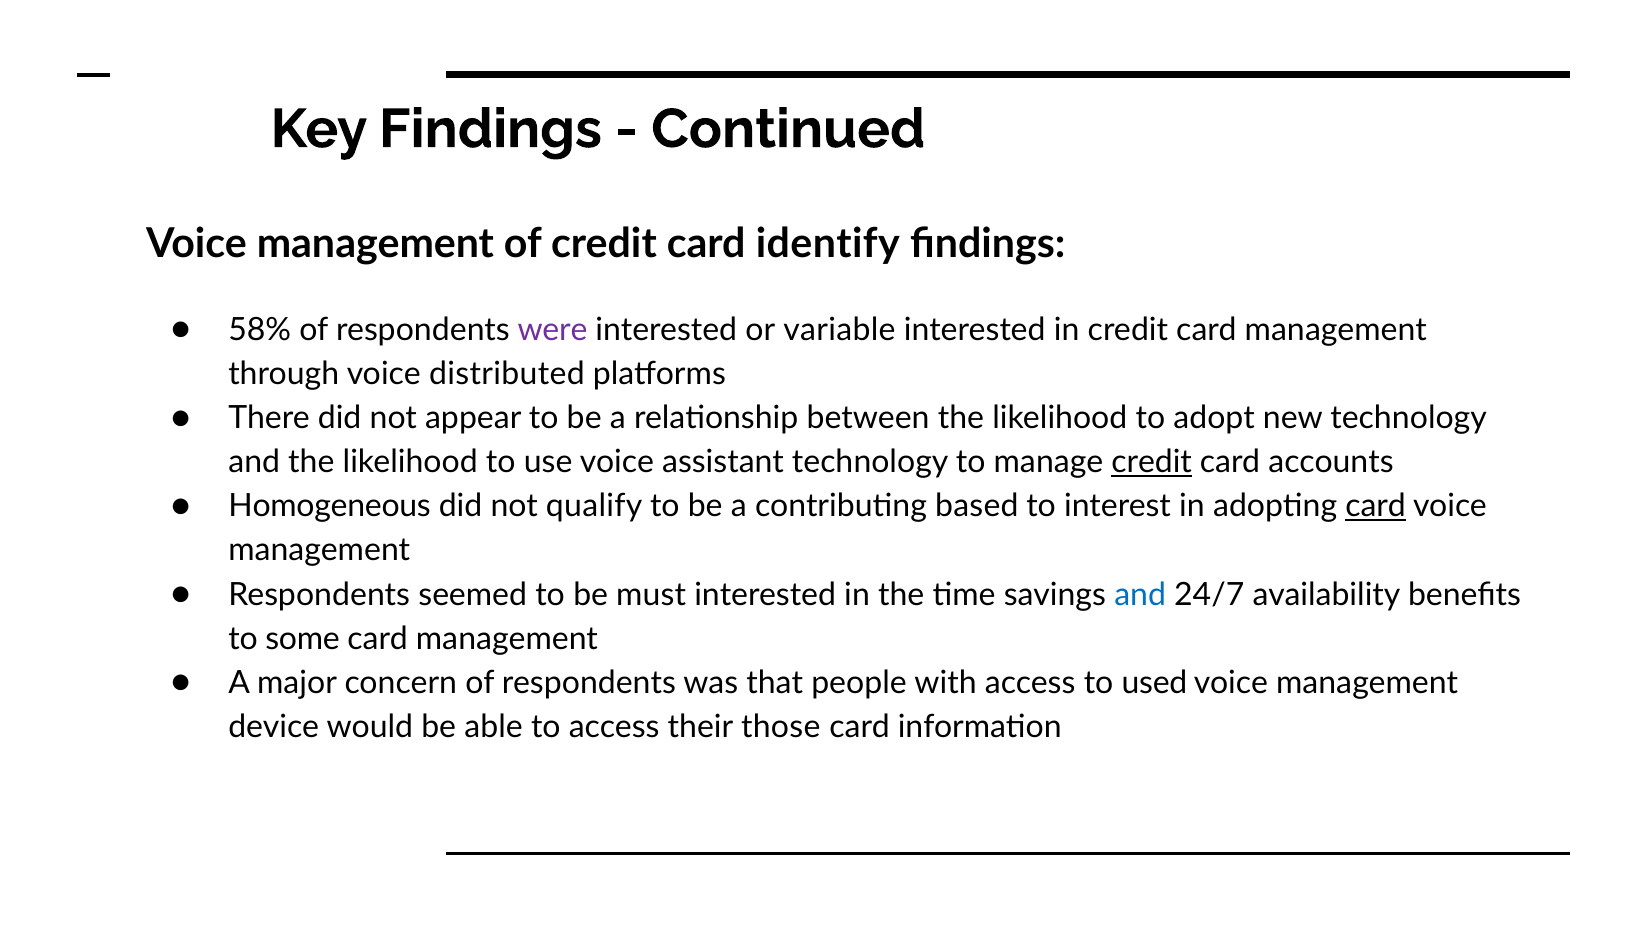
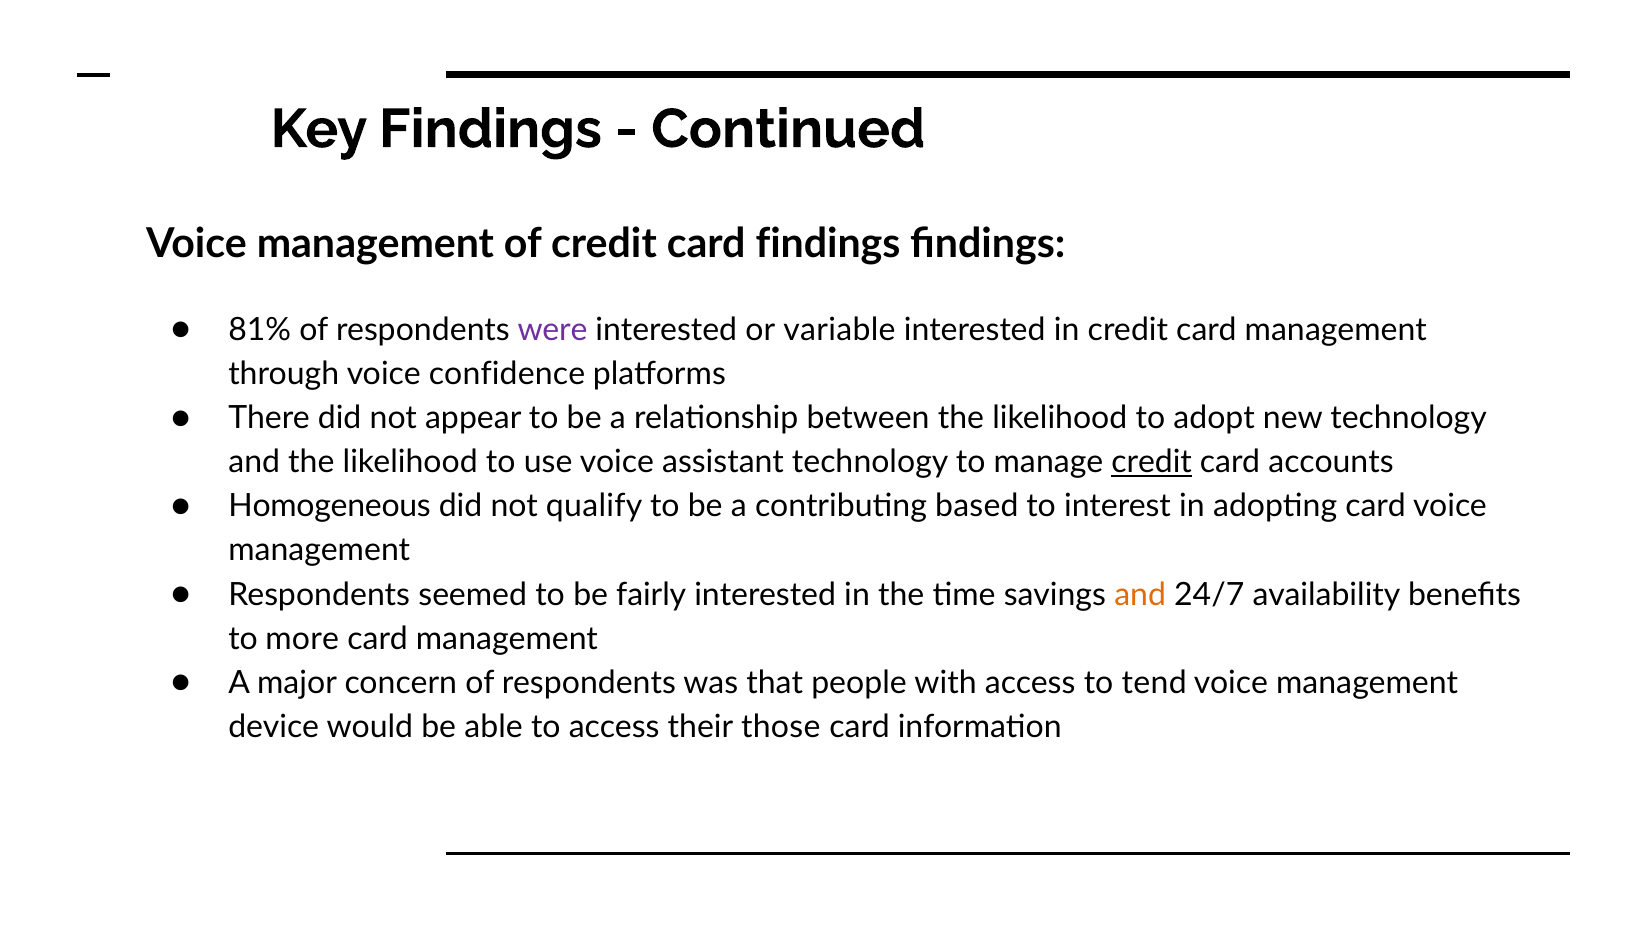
card identify: identify -> findings (828, 244)
58%: 58% -> 81% (260, 330)
distributed: distributed -> confidence (507, 374)
card underline: present -> none (1376, 506)
must: must -> fairly (651, 594)
and colour: blue -> orange (1140, 594)
some: some -> more (302, 639)
used: used -> tend (1154, 683)
